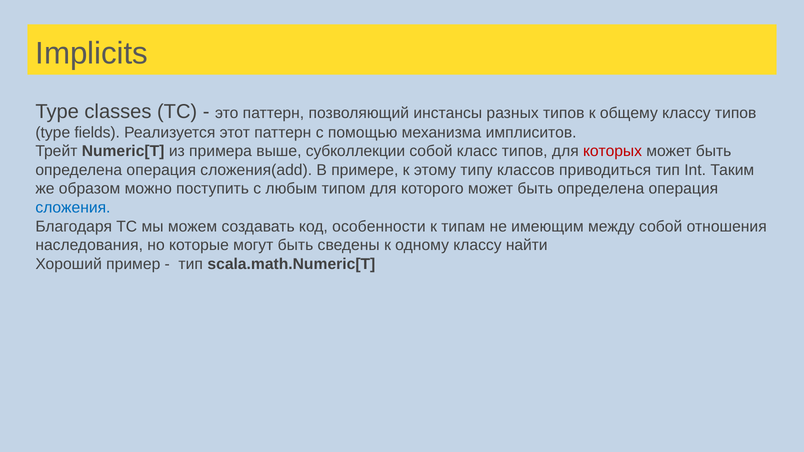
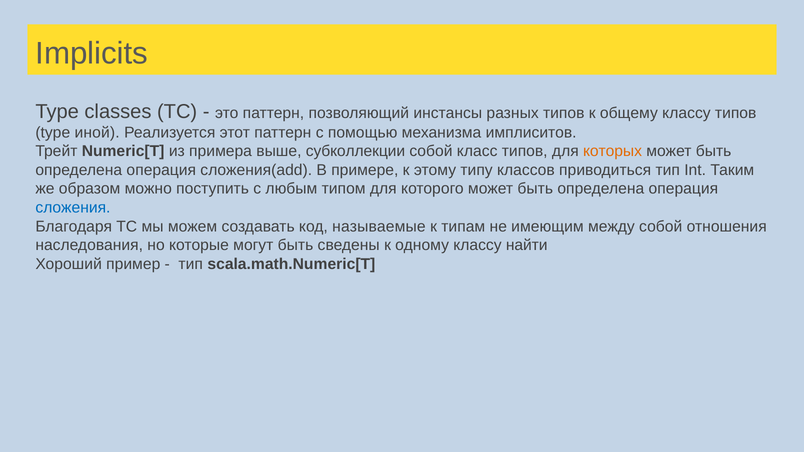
fields: fields -> иной (97, 133)
которых colour: red -> orange (613, 151)
особенности: особенности -> называемые (379, 226)
